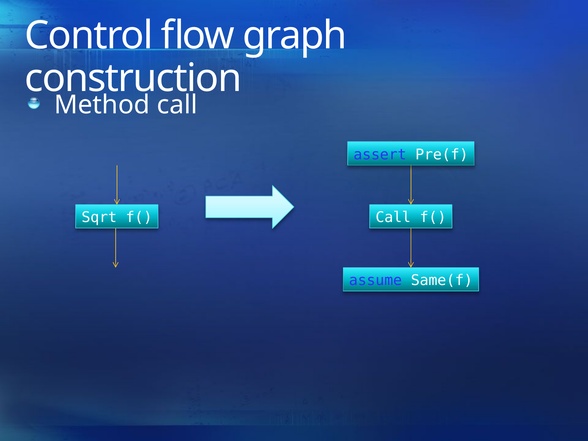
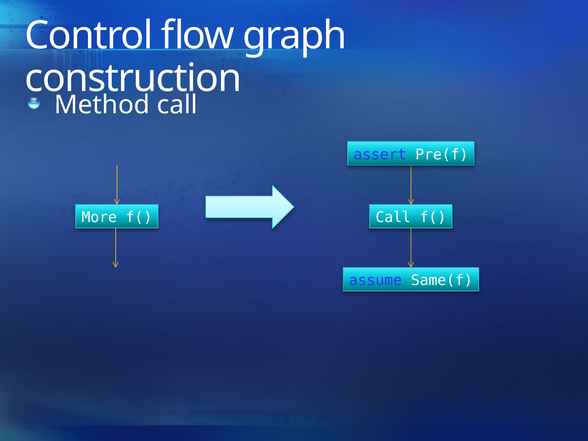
Sqrt: Sqrt -> More (99, 217)
